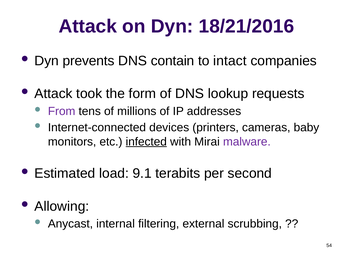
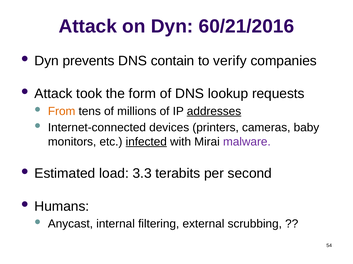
18/21/2016: 18/21/2016 -> 60/21/2016 (246, 26)
intact: intact -> verify (230, 61)
From colour: purple -> orange (62, 111)
addresses underline: none -> present (214, 111)
9.1: 9.1 -> 3.3 (142, 174)
Allowing: Allowing -> Humans (62, 207)
